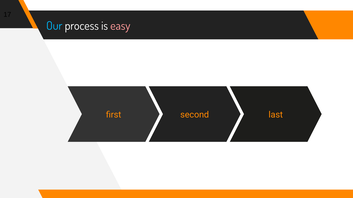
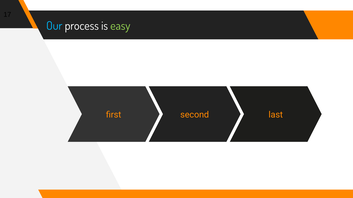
easy colour: pink -> light green (120, 26)
